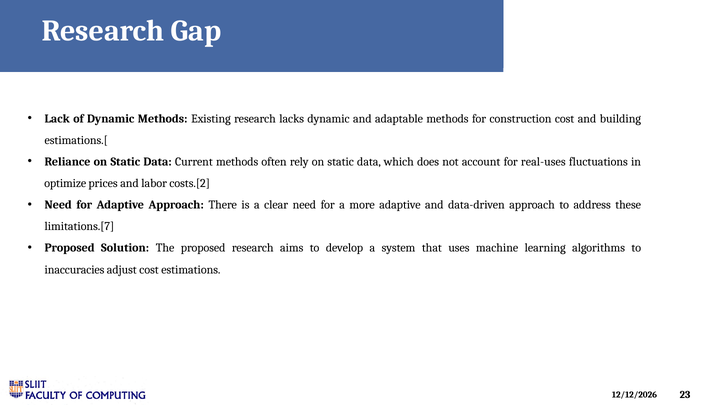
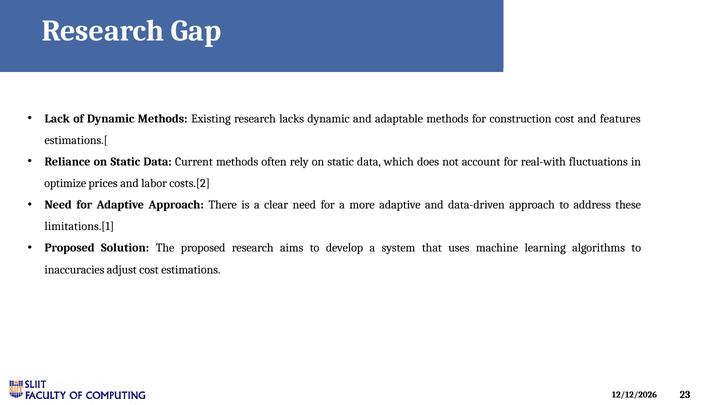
building: building -> features (620, 118)
real-uses: real-uses -> real-with (543, 161)
limitations.[7: limitations.[7 -> limitations.[1 (79, 226)
